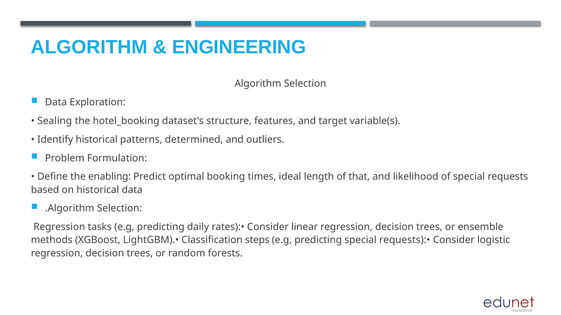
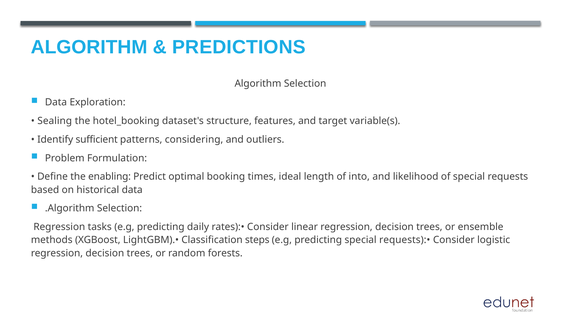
ENGINEERING: ENGINEERING -> PREDICTIONS (239, 47)
Identify historical: historical -> sufficient (97, 140)
determined: determined -> considering (194, 140)
that: that -> into (359, 177)
